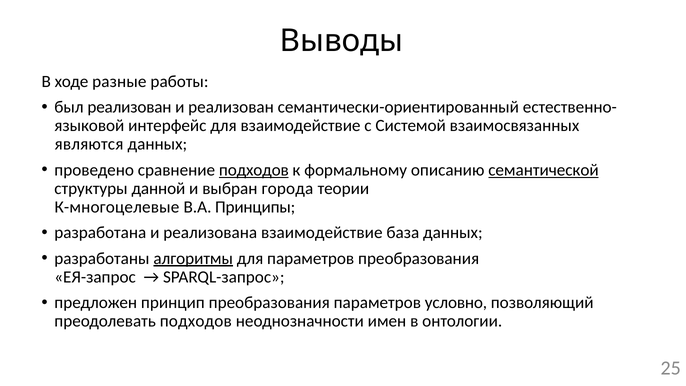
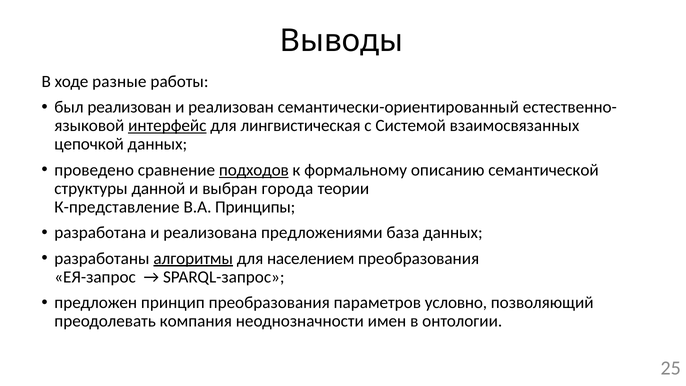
интерфейс underline: none -> present (167, 126)
для взаимодействие: взаимодействие -> лингвистическая (301, 126)
являются: являются -> цепочкой (89, 144)
семантической underline: present -> none (543, 170)
К-многоцелевые: К-многоцелевые -> К-представление (117, 207)
реализована взаимодействие: взаимодействие -> предложениями (322, 233)
для параметров: параметров -> населением (311, 258)
преодолевать подходов: подходов -> компания (196, 321)
